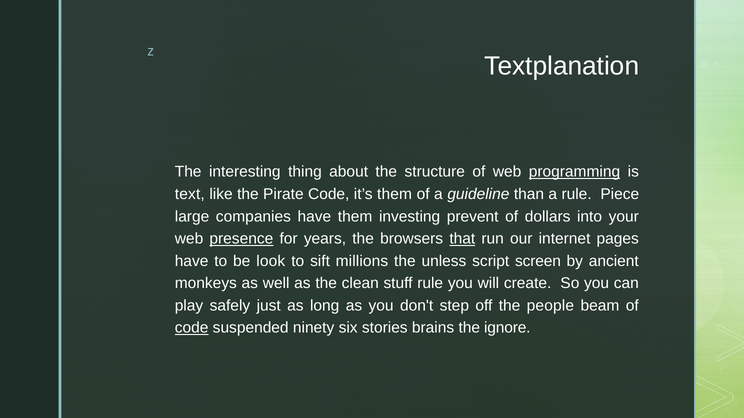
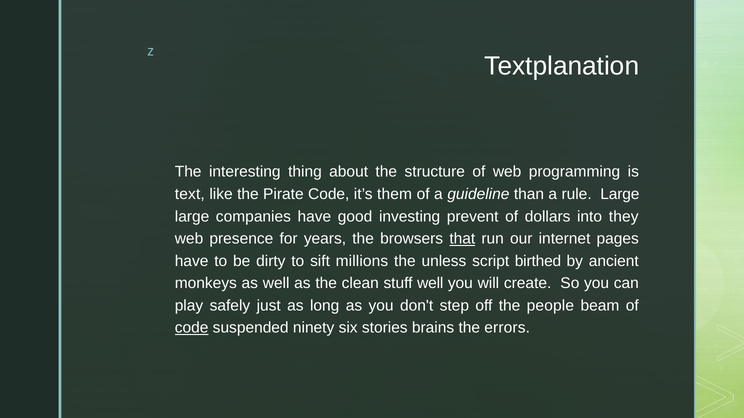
programming underline: present -> none (574, 172)
rule Piece: Piece -> Large (620, 194)
have them: them -> good (355, 217)
your: your -> they (624, 217)
presence underline: present -> none (241, 239)
look: look -> dirty (271, 261)
screen: screen -> birthed (538, 261)
stuff rule: rule -> well (430, 284)
ignore: ignore -> errors (507, 328)
